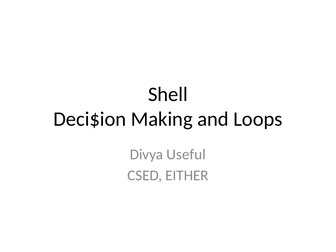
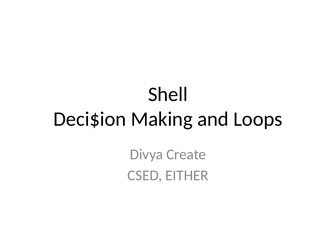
Useful: Useful -> Create (186, 154)
